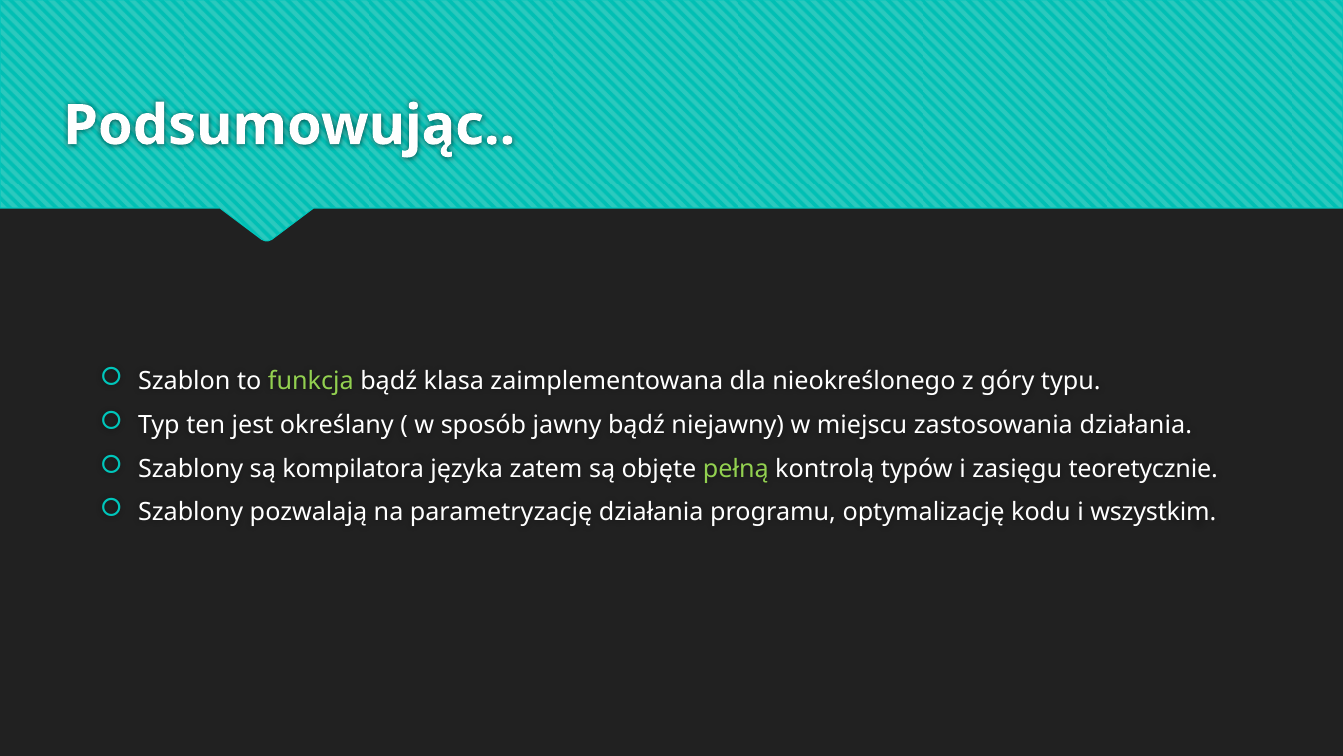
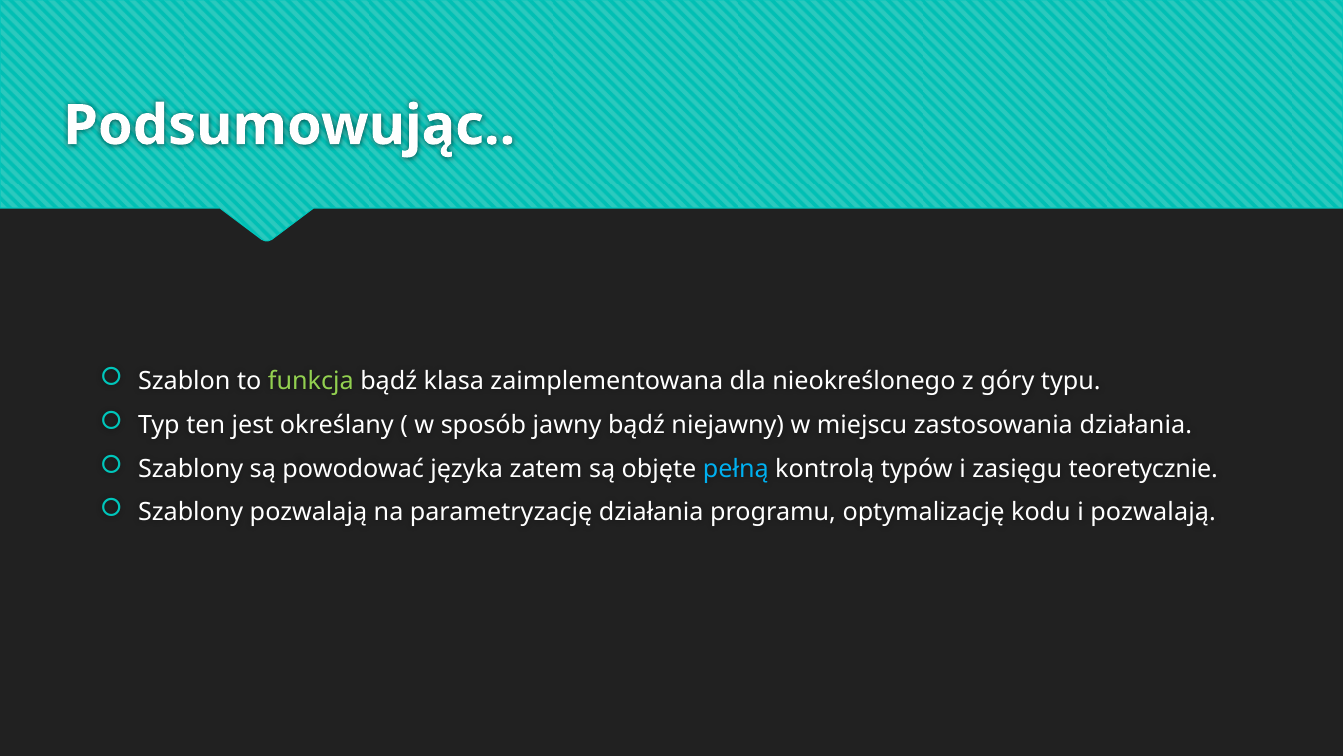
kompilatora: kompilatora -> powodować (353, 469)
pełną colour: light green -> light blue (736, 469)
i wszystkim: wszystkim -> pozwalają (1153, 512)
